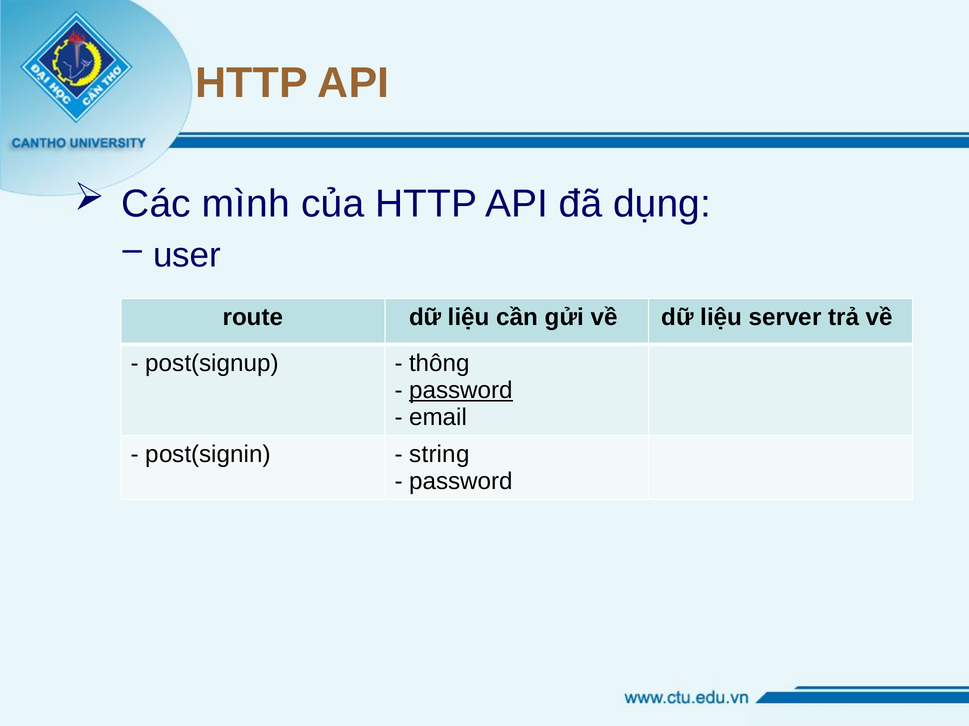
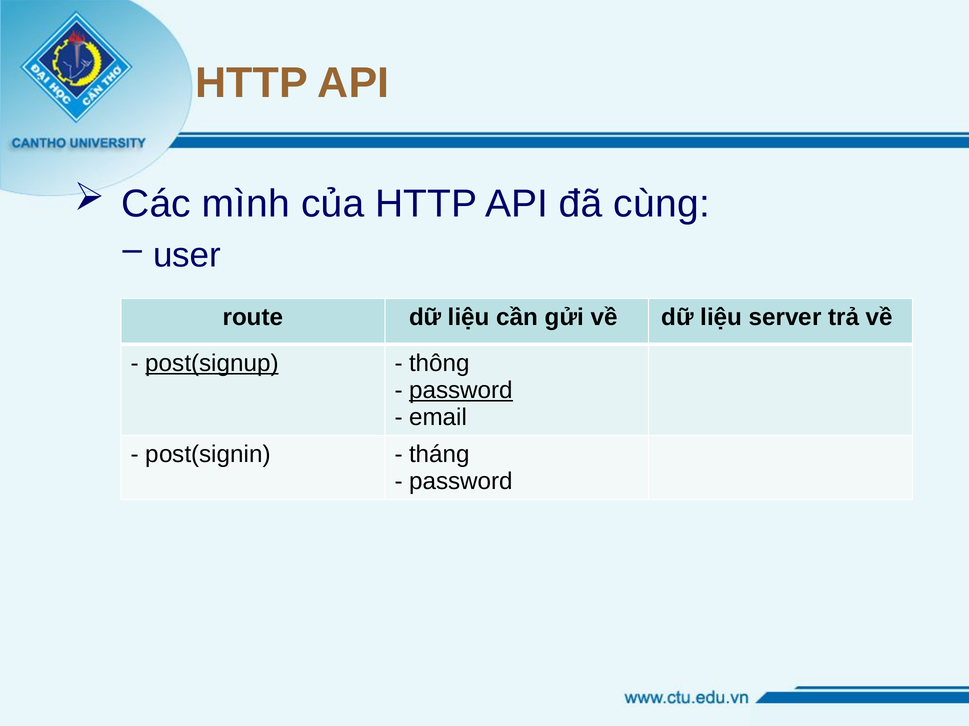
dụng: dụng -> cùng (662, 204)
post(signup underline: none -> present (212, 364)
string: string -> tháng (440, 455)
